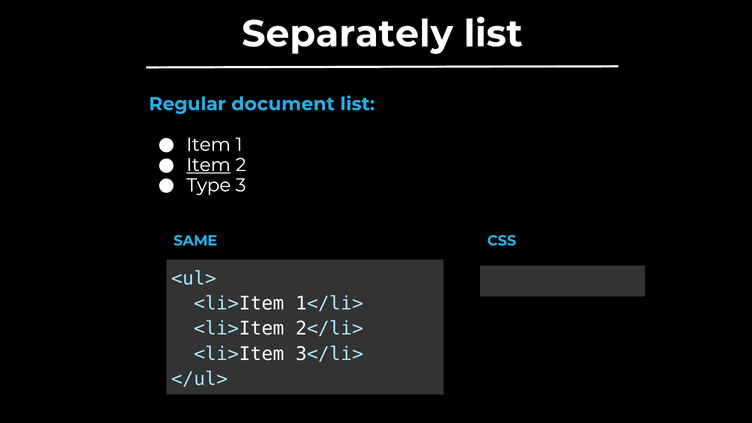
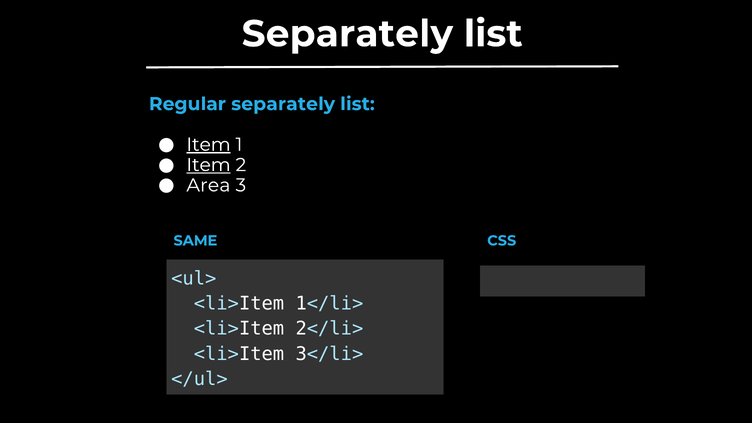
Regular document: document -> separately (283, 104)
Item underline: none -> present (209, 145)
Type: Type -> Area (208, 185)
